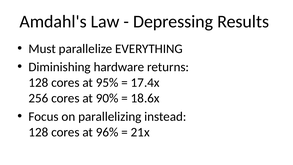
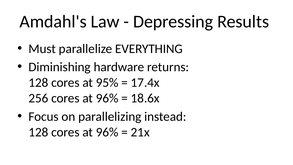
256 cores at 90%: 90% -> 96% (107, 98)
